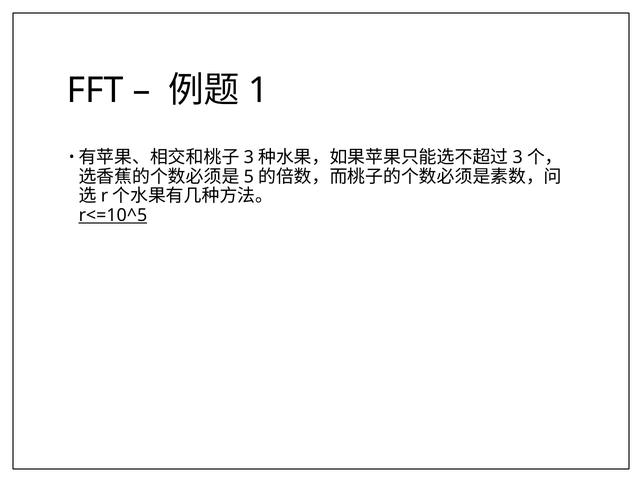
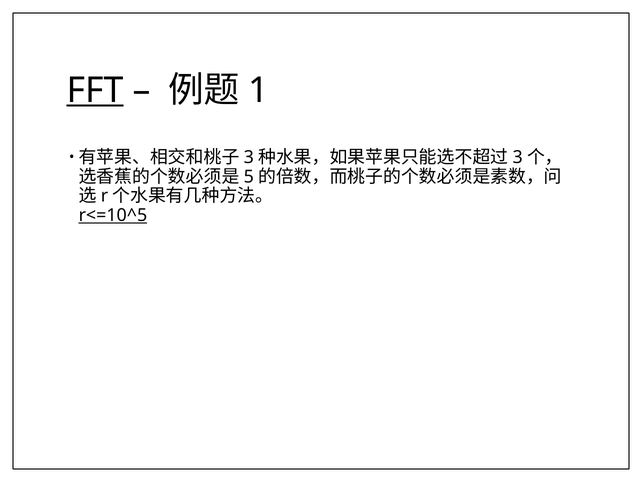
FFT underline: none -> present (95, 90)
